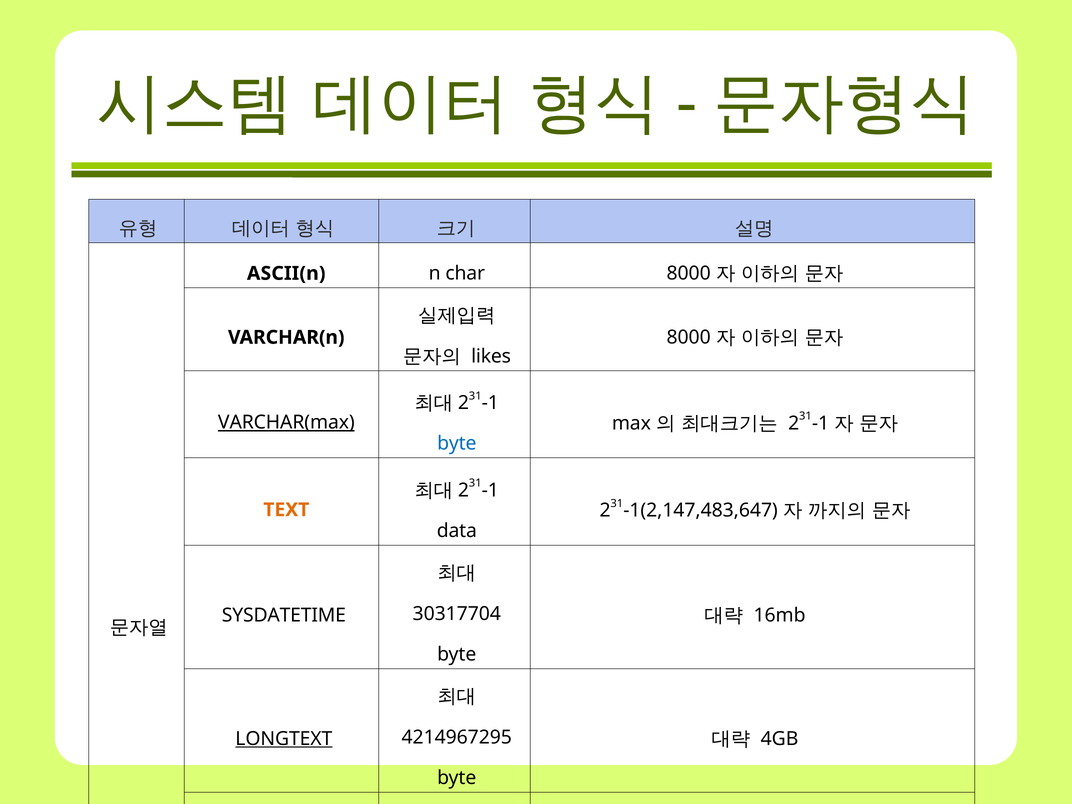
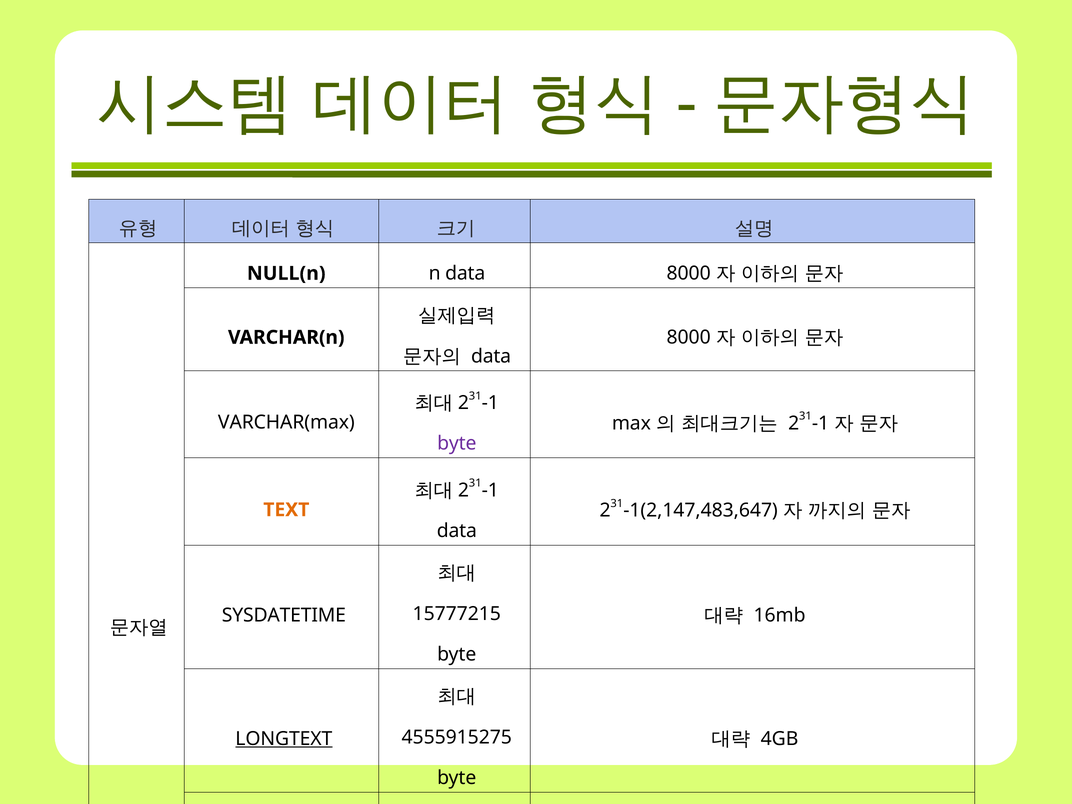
ASCII(n: ASCII(n -> NULL(n (286, 273)
n char: char -> data (465, 273)
likes: likes -> data (491, 356)
VARCHAR(max underline: present -> none (286, 422)
byte colour: blue -> purple (457, 444)
30317704: 30317704 -> 15777215 (457, 614)
4214967295: 4214967295 -> 4555915275 (457, 737)
